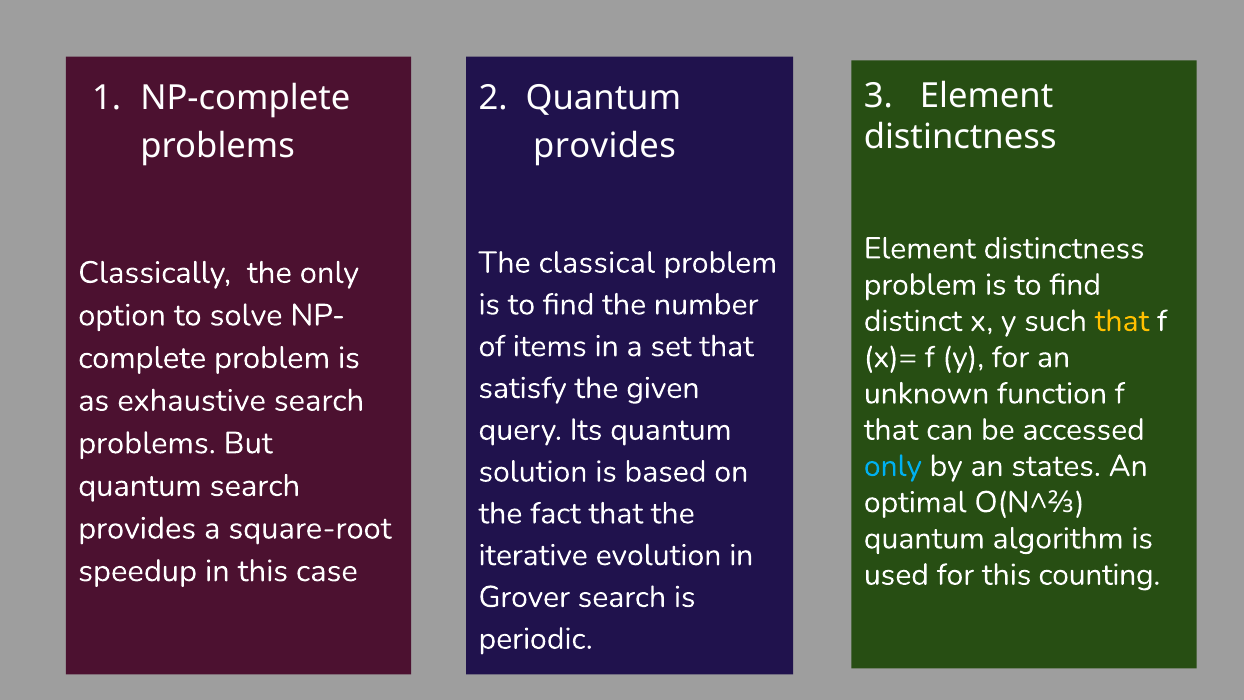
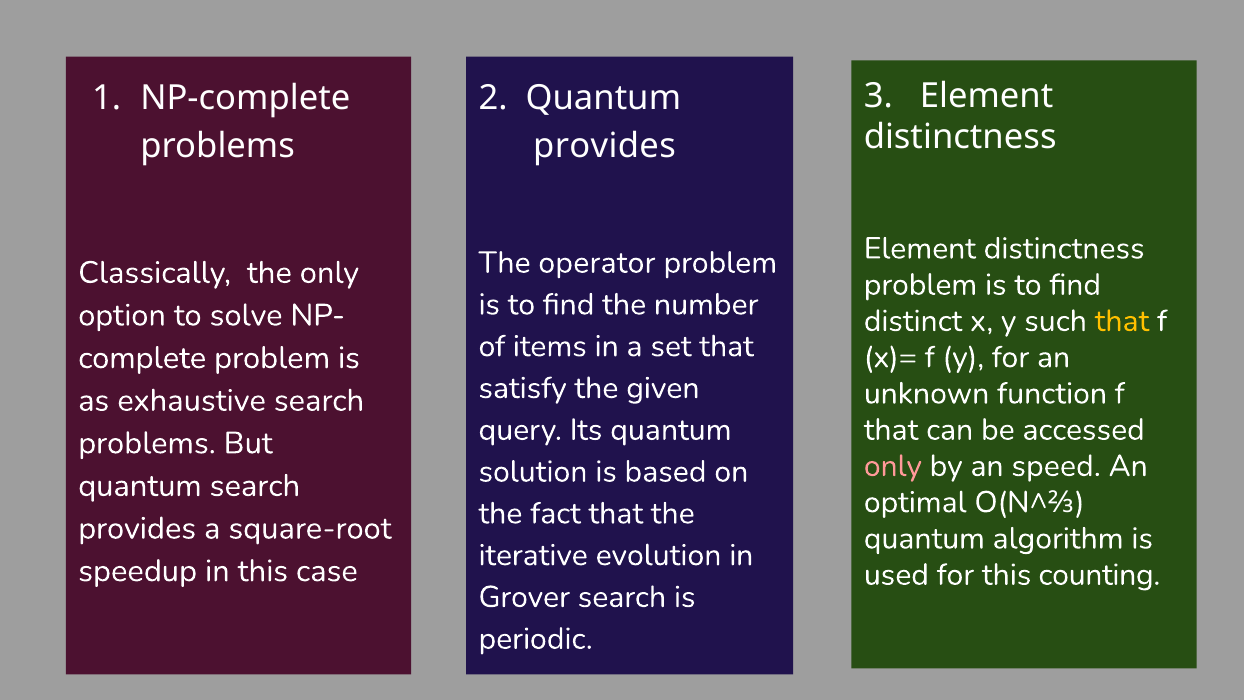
classical: classical -> operator (597, 263)
only colour: light blue -> pink (893, 466)
states: states -> speed (1056, 466)
